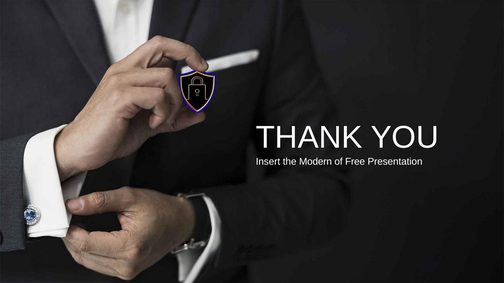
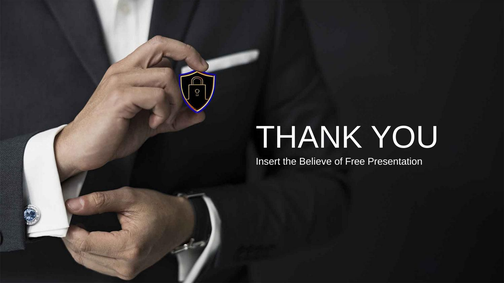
Modern: Modern -> Believe (315, 162)
